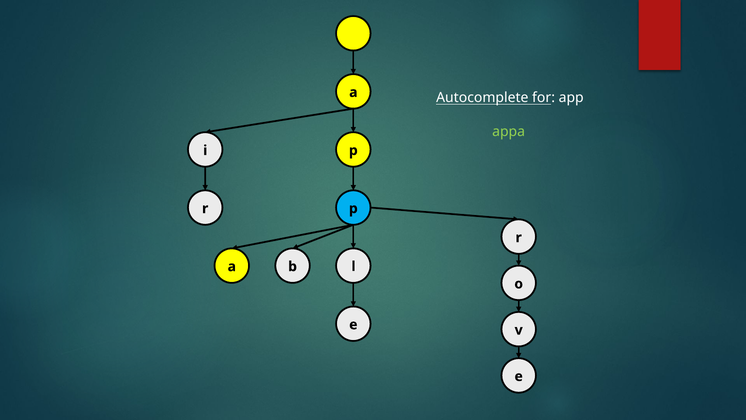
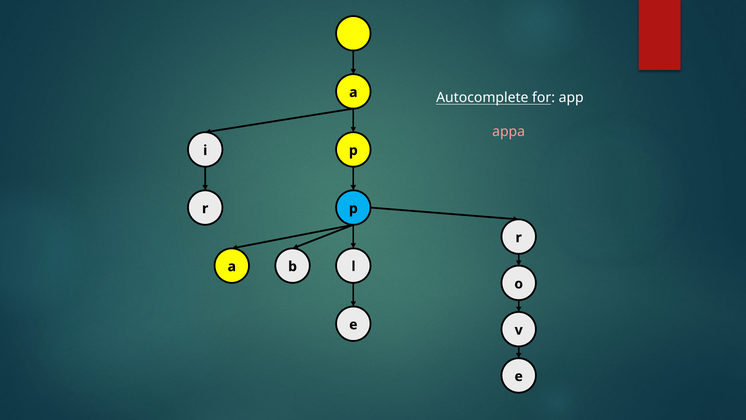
appa colour: light green -> pink (509, 131)
